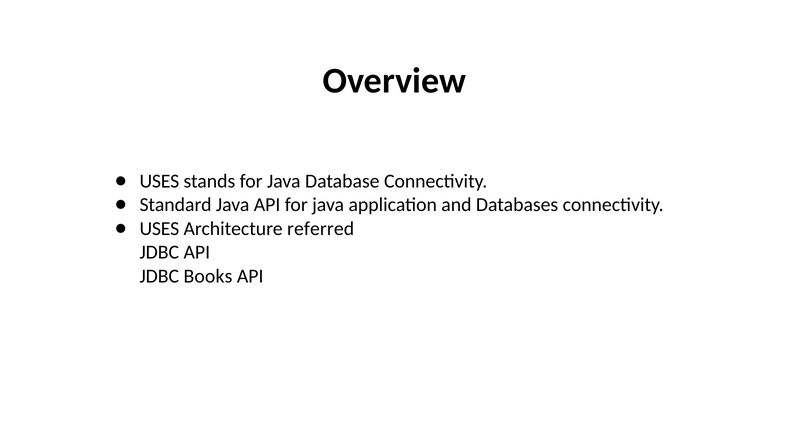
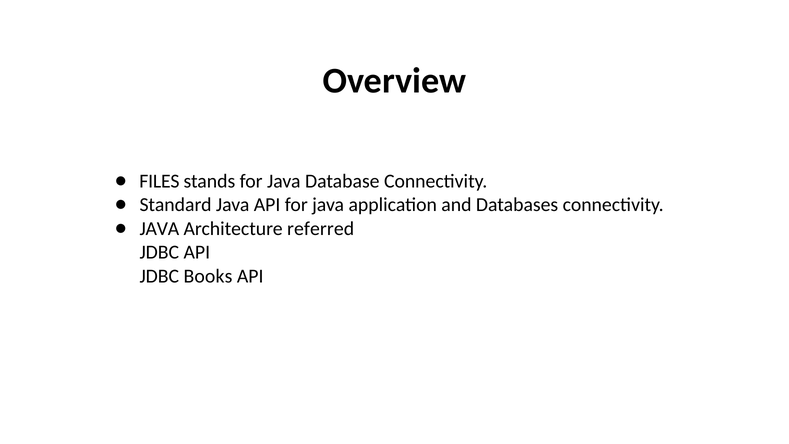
USES: USES -> FILES (159, 181)
USES: USES -> JAVA (159, 229)
